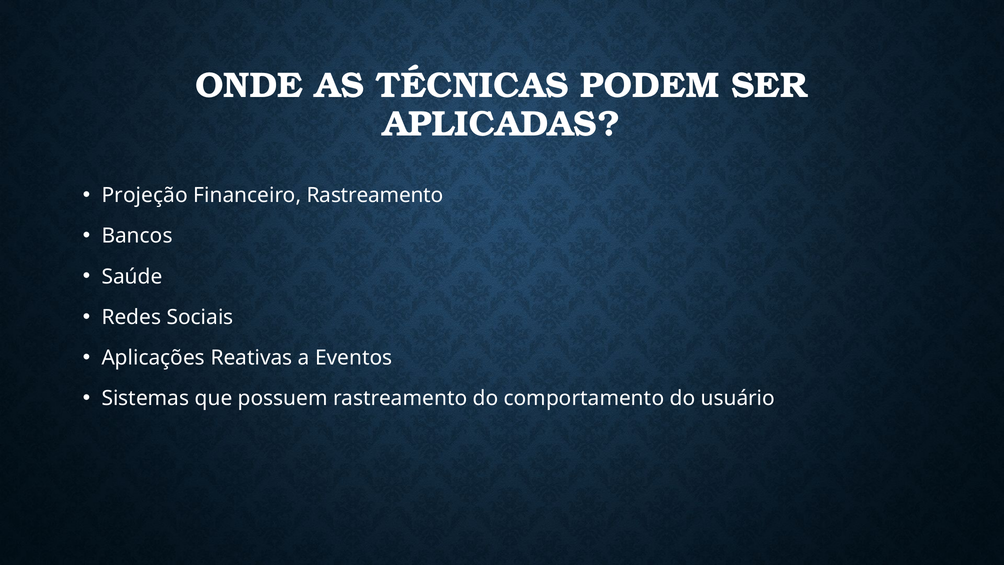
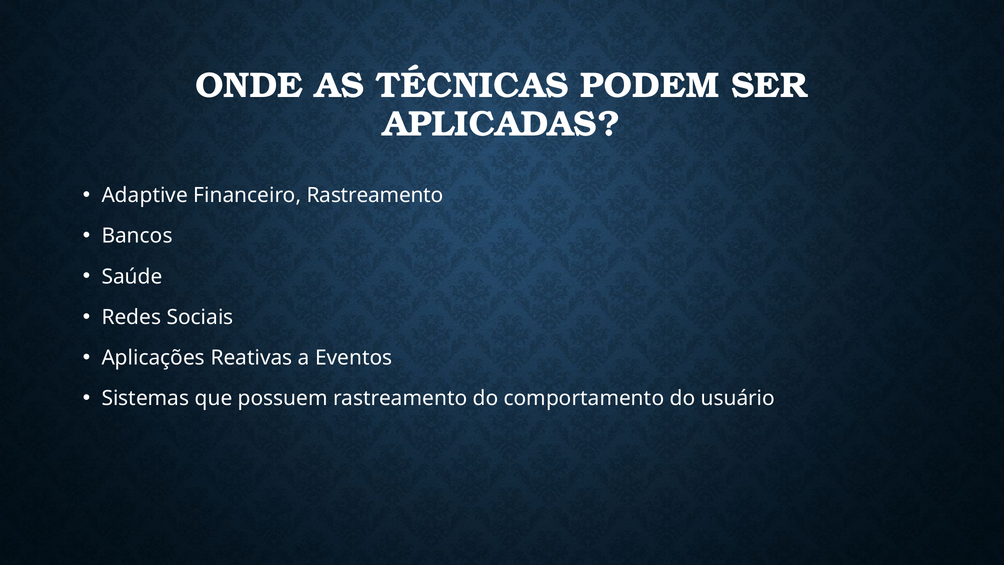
Projeção: Projeção -> Adaptive (145, 195)
